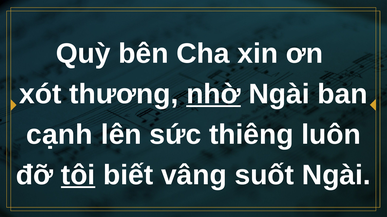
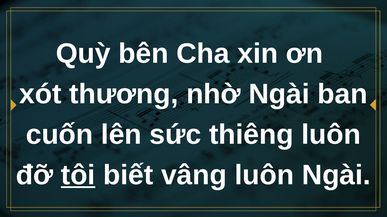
nhờ underline: present -> none (213, 94)
cạnh: cạnh -> cuốn (59, 135)
vâng suốt: suốt -> luôn (264, 176)
